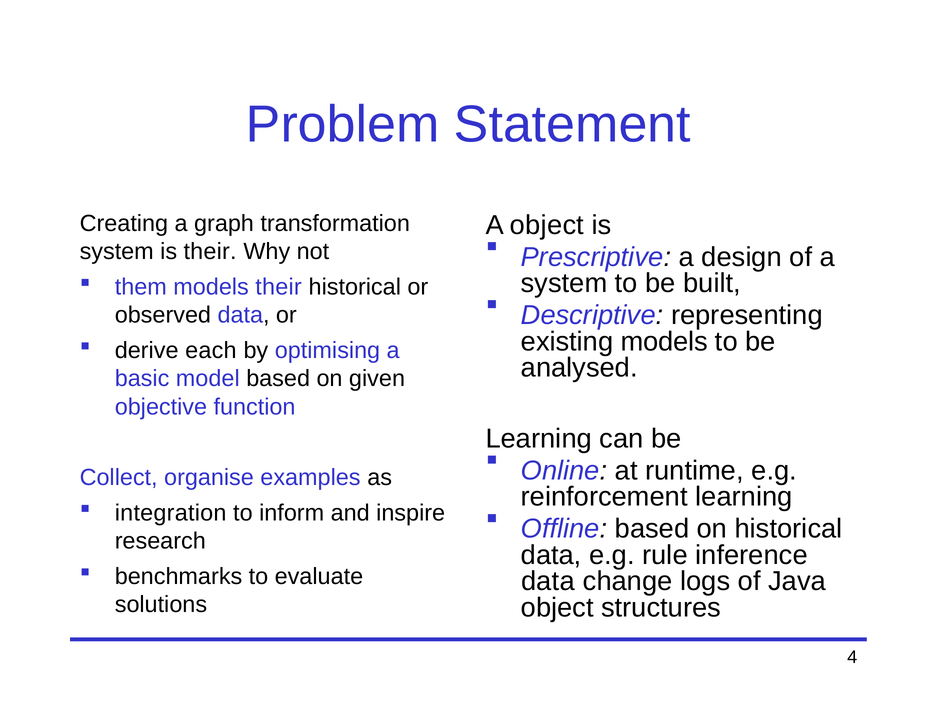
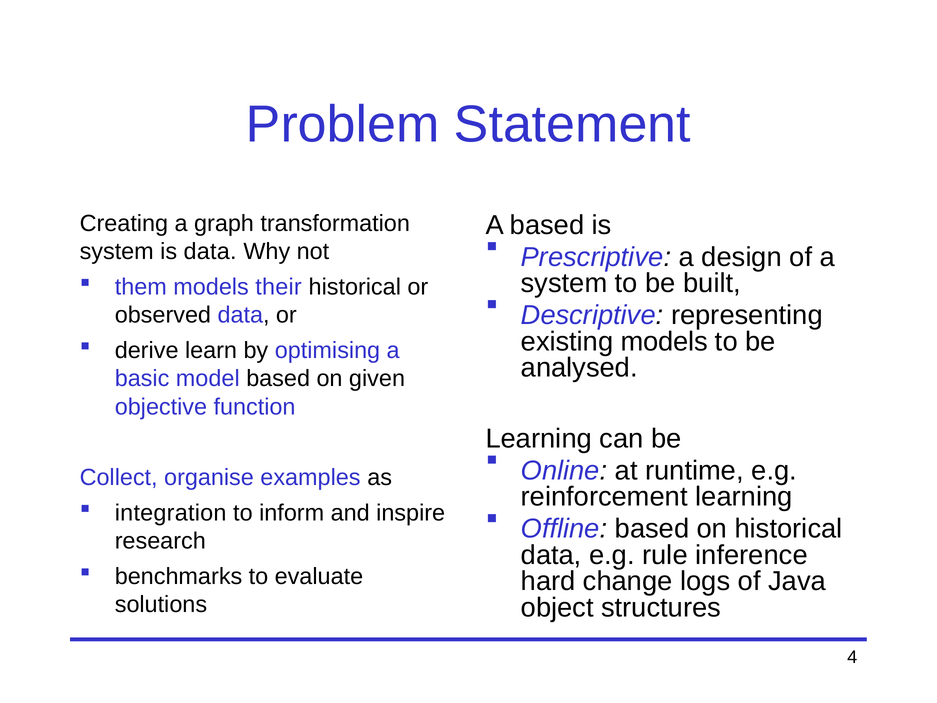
A object: object -> based (547, 225)
is their: their -> data (210, 251)
each: each -> learn (211, 350)
data: data -> hard (548, 581)
